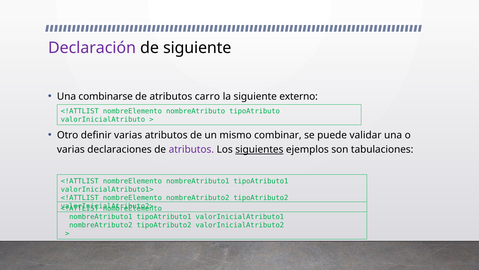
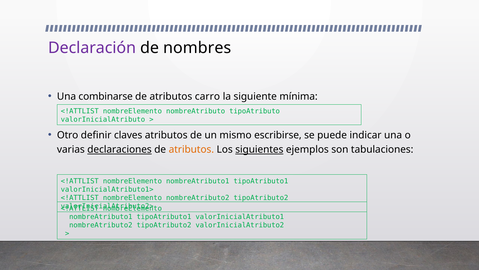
de siguiente: siguiente -> nombres (197, 48)
externo: externo -> mínima (299, 96)
definir varias: varias -> claves (128, 135)
combinar: combinar -> escribirse (278, 135)
validar: validar -> indicar (366, 135)
declaraciones underline: none -> present (120, 149)
atributos colour: purple -> orange (191, 149)
